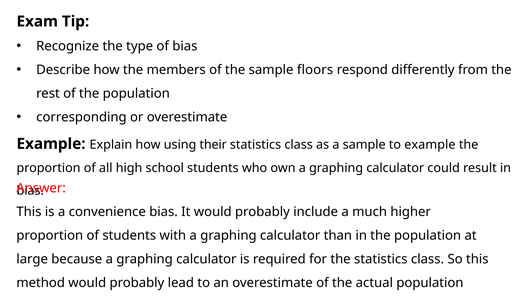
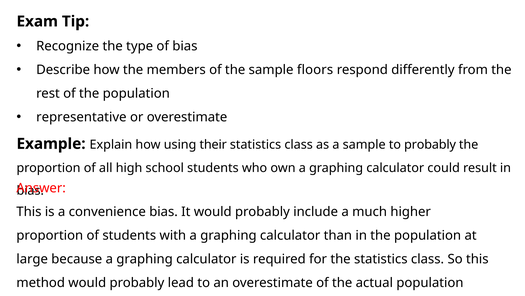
corresponding: corresponding -> representative (81, 117)
to example: example -> probably (430, 144)
